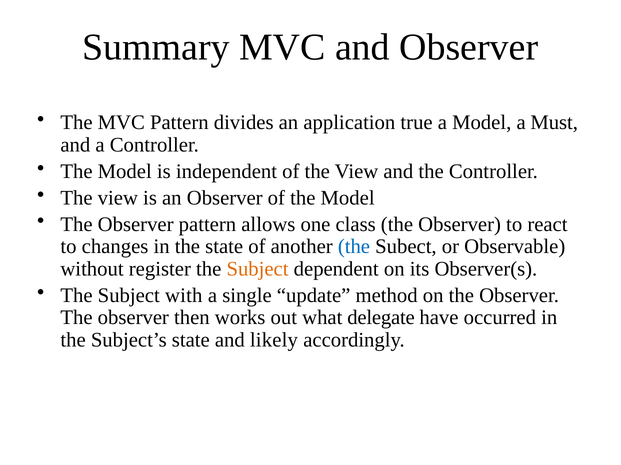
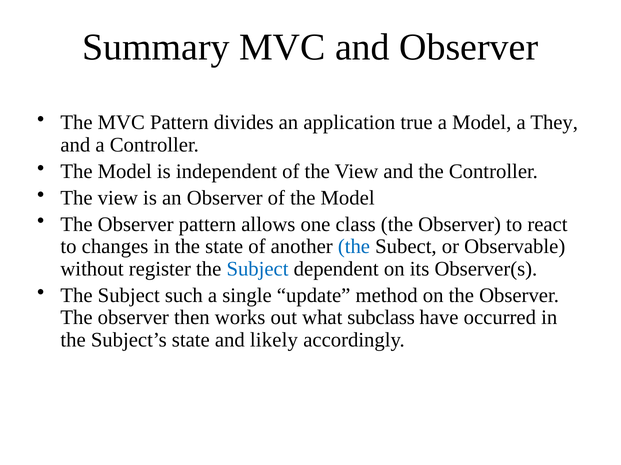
Must: Must -> They (554, 123)
Subject colour: orange -> blue (258, 269)
with: with -> such (184, 296)
delegate: delegate -> subclass (381, 318)
